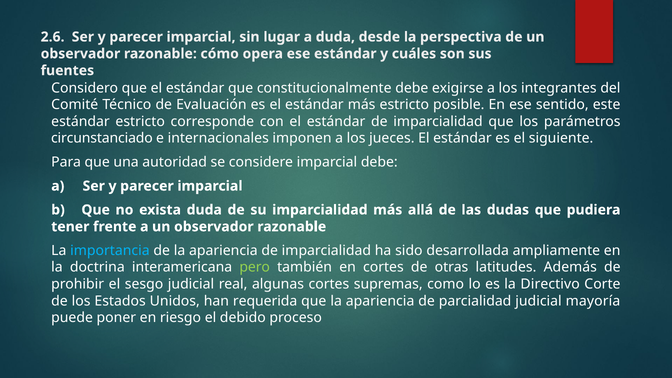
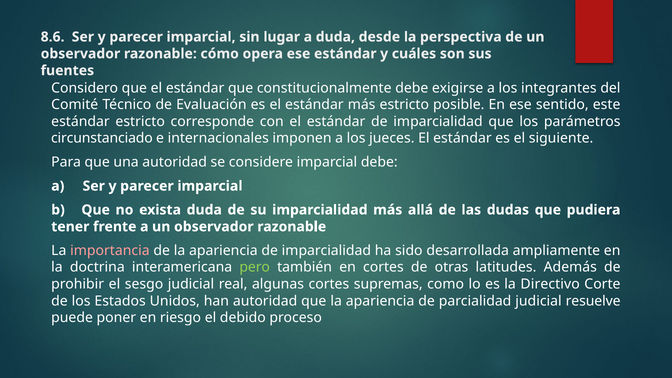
2.6: 2.6 -> 8.6 (53, 37)
importancia colour: light blue -> pink (110, 251)
han requerida: requerida -> autoridad (265, 301)
mayoría: mayoría -> resuelve (593, 301)
